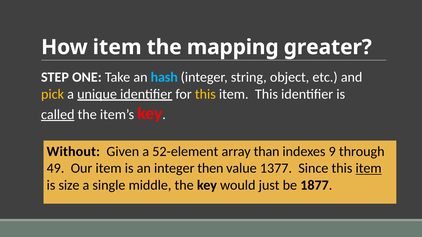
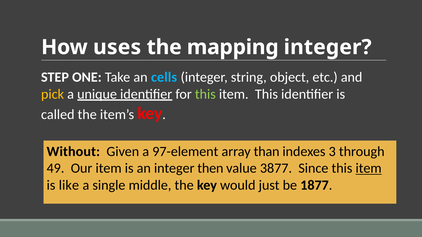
How item: item -> uses (117, 47)
mapping greater: greater -> integer (328, 47)
hash: hash -> cells (164, 77)
this colour: yellow -> light green (205, 94)
called underline: present -> none (58, 115)
52-element: 52-element -> 97-element (185, 152)
9: 9 -> 3 (332, 152)
1377: 1377 -> 3877 (276, 169)
size: size -> like (69, 185)
